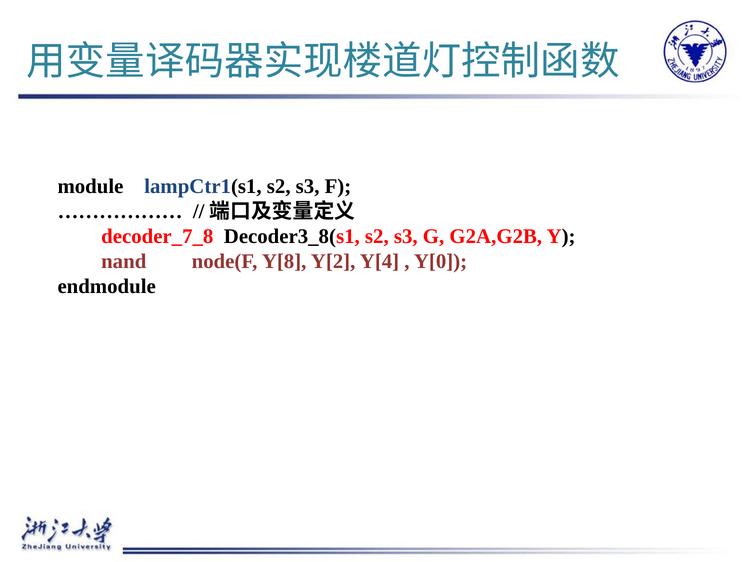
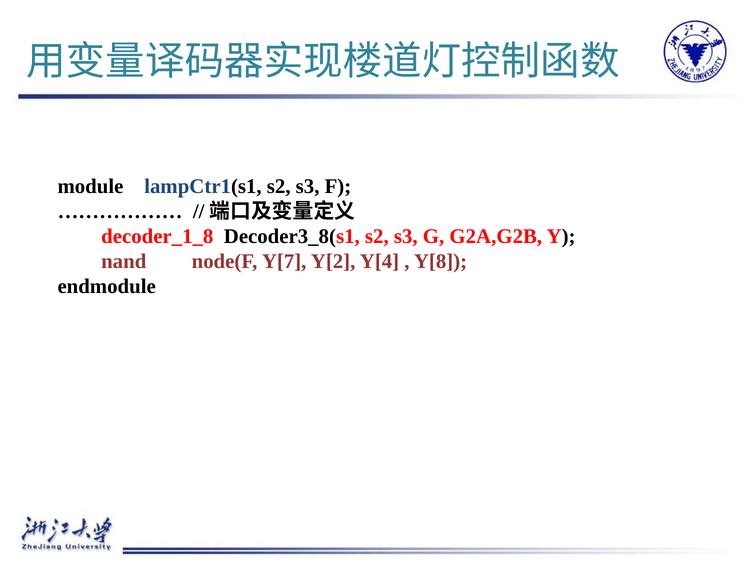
decoder_7_8: decoder_7_8 -> decoder_1_8 (157, 236)
Y[8: Y[8 -> Y[7 (284, 261)
Y[0: Y[0 -> Y[8 (441, 261)
